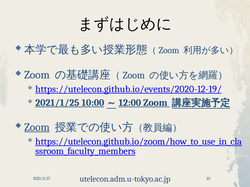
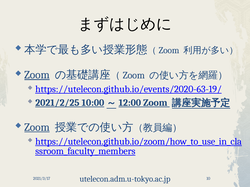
Zoom underline: none -> present (37, 75)
https://utelecon.github.io/events/2020-12-19/: https://utelecon.github.io/events/2020-12-19/ -> https://utelecon.github.io/events/2020-63-19/ (128, 89)
2021/1/25: 2021/1/25 -> 2021/2/25 (57, 103)
